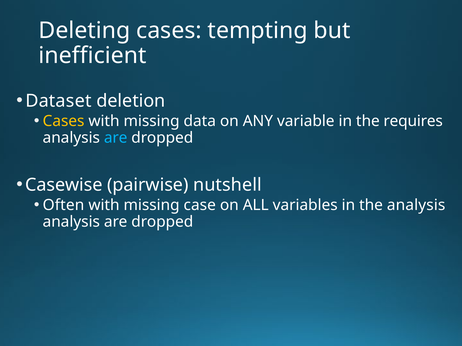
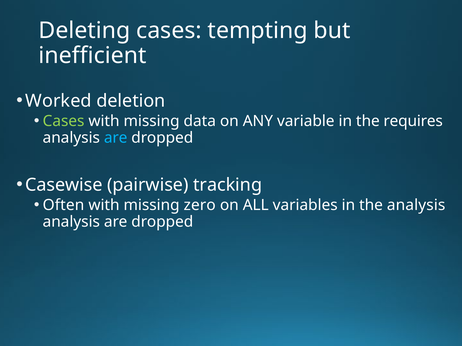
Dataset: Dataset -> Worked (58, 101)
Cases colour: yellow -> light green (64, 121)
nutshell: nutshell -> tracking (228, 185)
case: case -> zero (200, 205)
